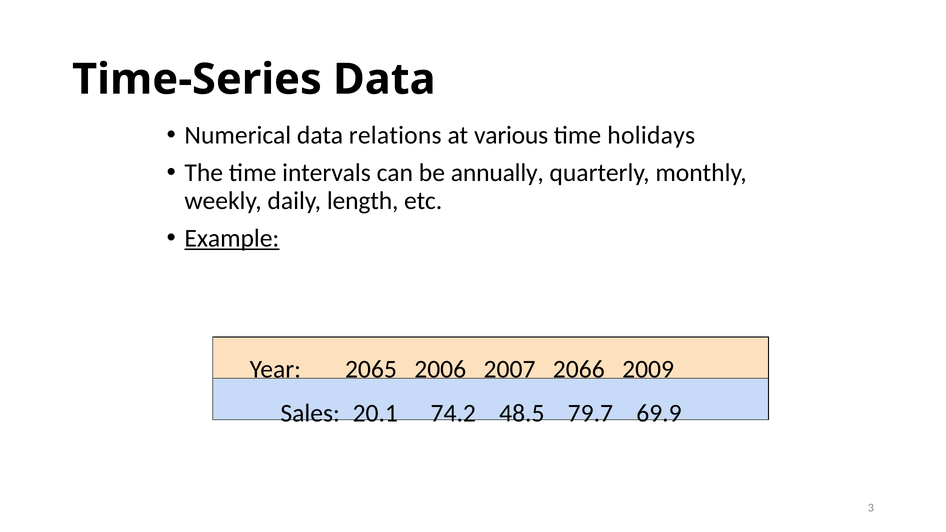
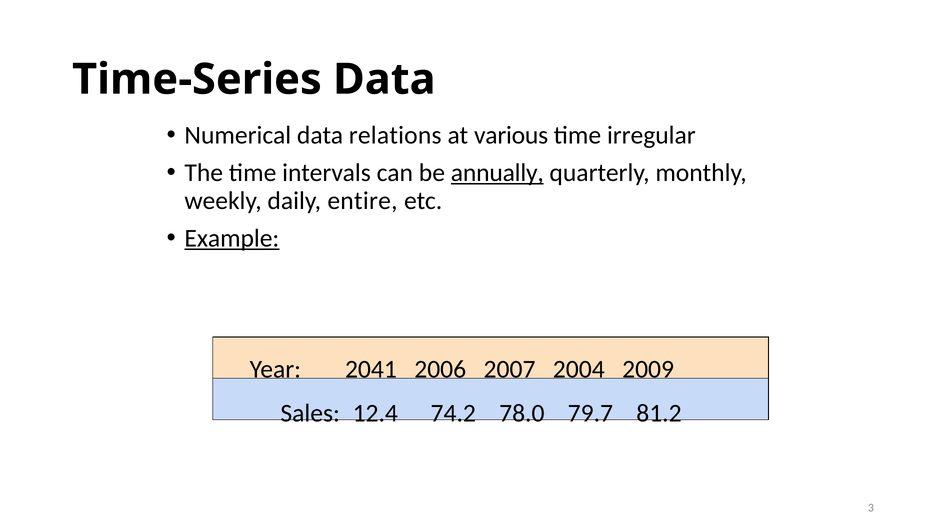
holidays: holidays -> irregular (651, 135)
annually underline: none -> present (497, 173)
length: length -> entire (362, 201)
2065: 2065 -> 2041 (371, 370)
2066: 2066 -> 2004 (579, 370)
20.1: 20.1 -> 12.4 (375, 413)
48.5: 48.5 -> 78.0 (522, 413)
69.9: 69.9 -> 81.2 (659, 413)
